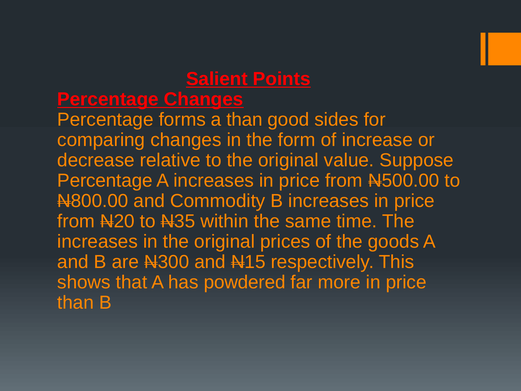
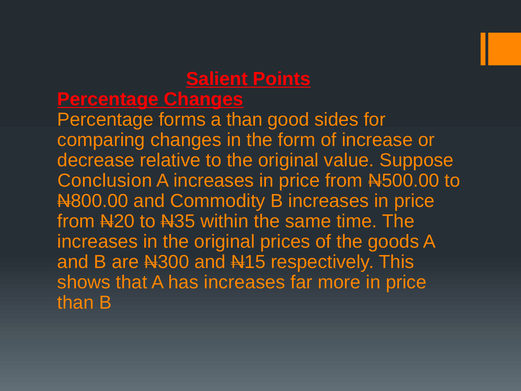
Percentage: Percentage -> Conclusion (105, 180)
has powdered: powdered -> increases (244, 282)
